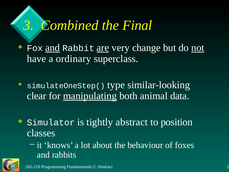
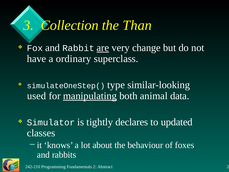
Combined: Combined -> Collection (70, 25)
Final: Final -> Than (137, 25)
and underline: present -> none (53, 48)
not underline: present -> none (198, 48)
clear: clear -> used (37, 96)
tightly abstract: abstract -> declares (132, 122)
position: position -> updated (177, 122)
